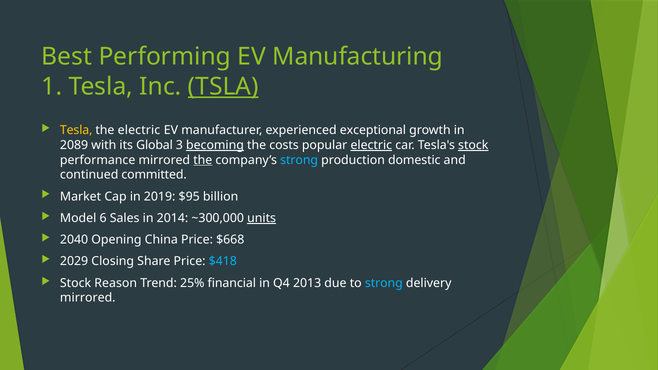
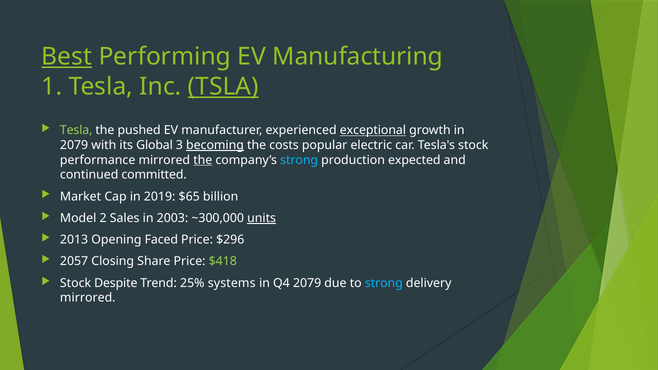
Best underline: none -> present (67, 57)
Tesla colour: yellow -> light green (76, 130)
the electric: electric -> pushed (139, 130)
exceptional underline: none -> present (373, 130)
2089: 2089 -> 2079 (74, 145)
electric underline: present -> none (371, 145)
stock underline: present -> none (473, 145)
domestic: domestic -> expected (414, 160)
$95: $95 -> $65 (189, 197)
6: 6 -> 2 (103, 218)
2014: 2014 -> 2003 (172, 218)
2040: 2040 -> 2013 (74, 240)
China: China -> Faced (161, 240)
$668: $668 -> $296 (230, 240)
2029: 2029 -> 2057 (74, 262)
$418 colour: light blue -> light green (223, 262)
Reason: Reason -> Despite (116, 283)
financial: financial -> systems (232, 283)
Q4 2013: 2013 -> 2079 (307, 283)
